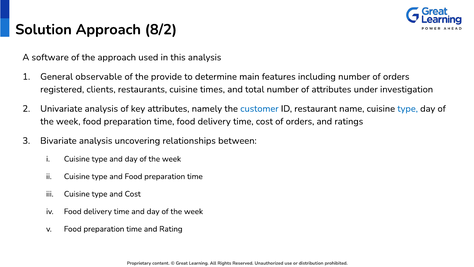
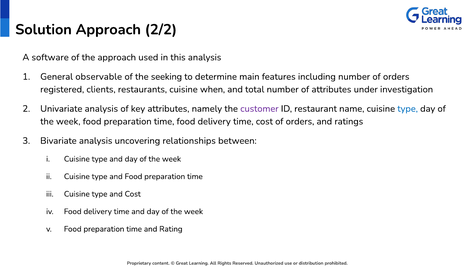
8/2: 8/2 -> 2/2 (161, 29)
provide: provide -> seeking (166, 77)
times: times -> when (213, 89)
customer colour: blue -> purple (259, 109)
